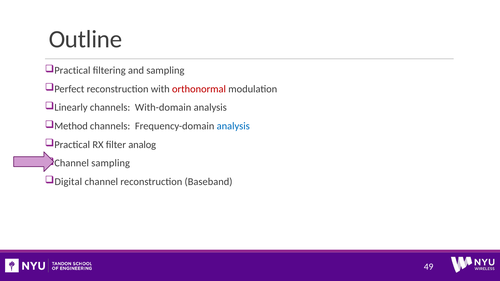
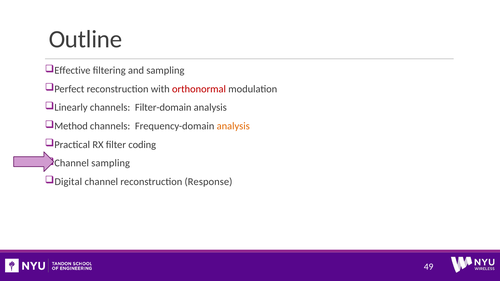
Practical: Practical -> Effective (72, 71)
With-domain: With-domain -> Filter-domain (163, 108)
analysis colour: blue -> orange (233, 126)
analog: analog -> coding (142, 145)
Baseband: Baseband -> Response (208, 182)
